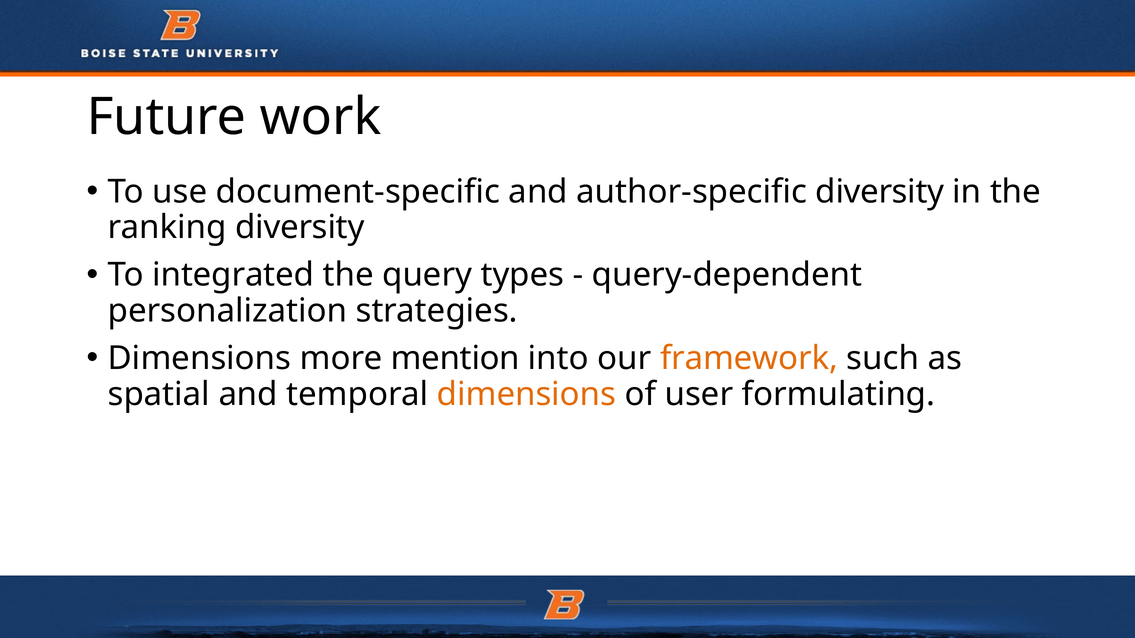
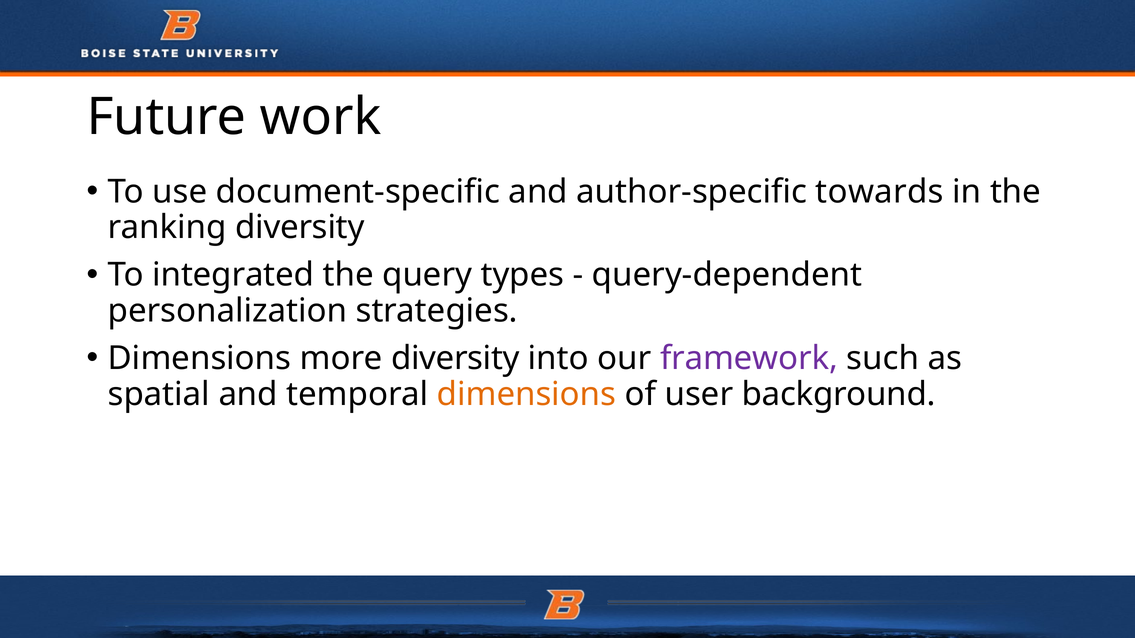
author-specific diversity: diversity -> towards (880, 192)
more mention: mention -> diversity (455, 359)
framework colour: orange -> purple (749, 359)
formulating: formulating -> background (839, 394)
